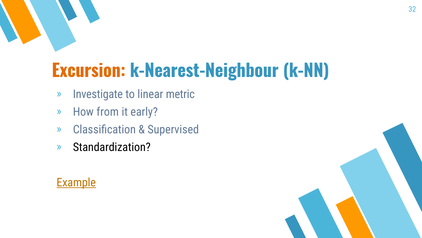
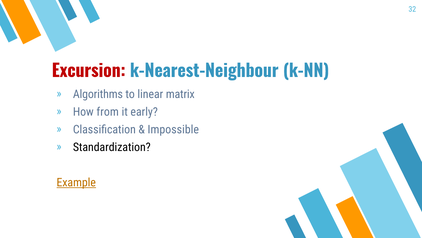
Excursion colour: orange -> red (89, 71)
Investigate: Investigate -> Algorithms (98, 94)
metric: metric -> matrix (180, 94)
Supervised: Supervised -> Impossible (173, 129)
